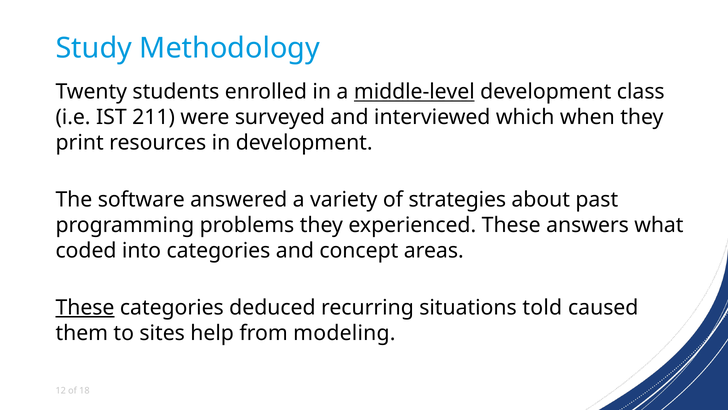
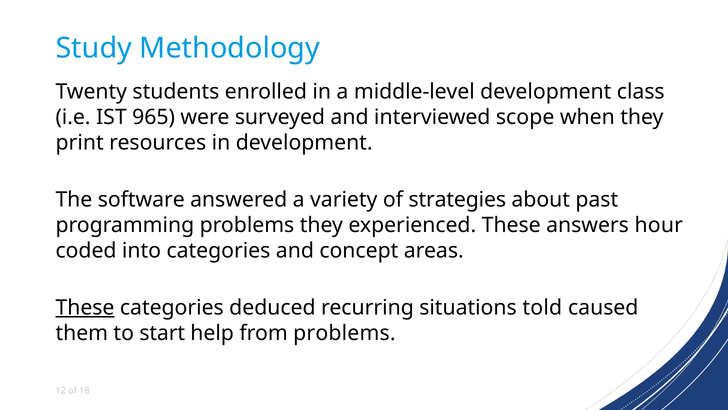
middle-level underline: present -> none (414, 92)
211: 211 -> 965 (154, 117)
which: which -> scope (525, 117)
what: what -> hour (659, 225)
sites: sites -> start (162, 333)
from modeling: modeling -> problems (344, 333)
